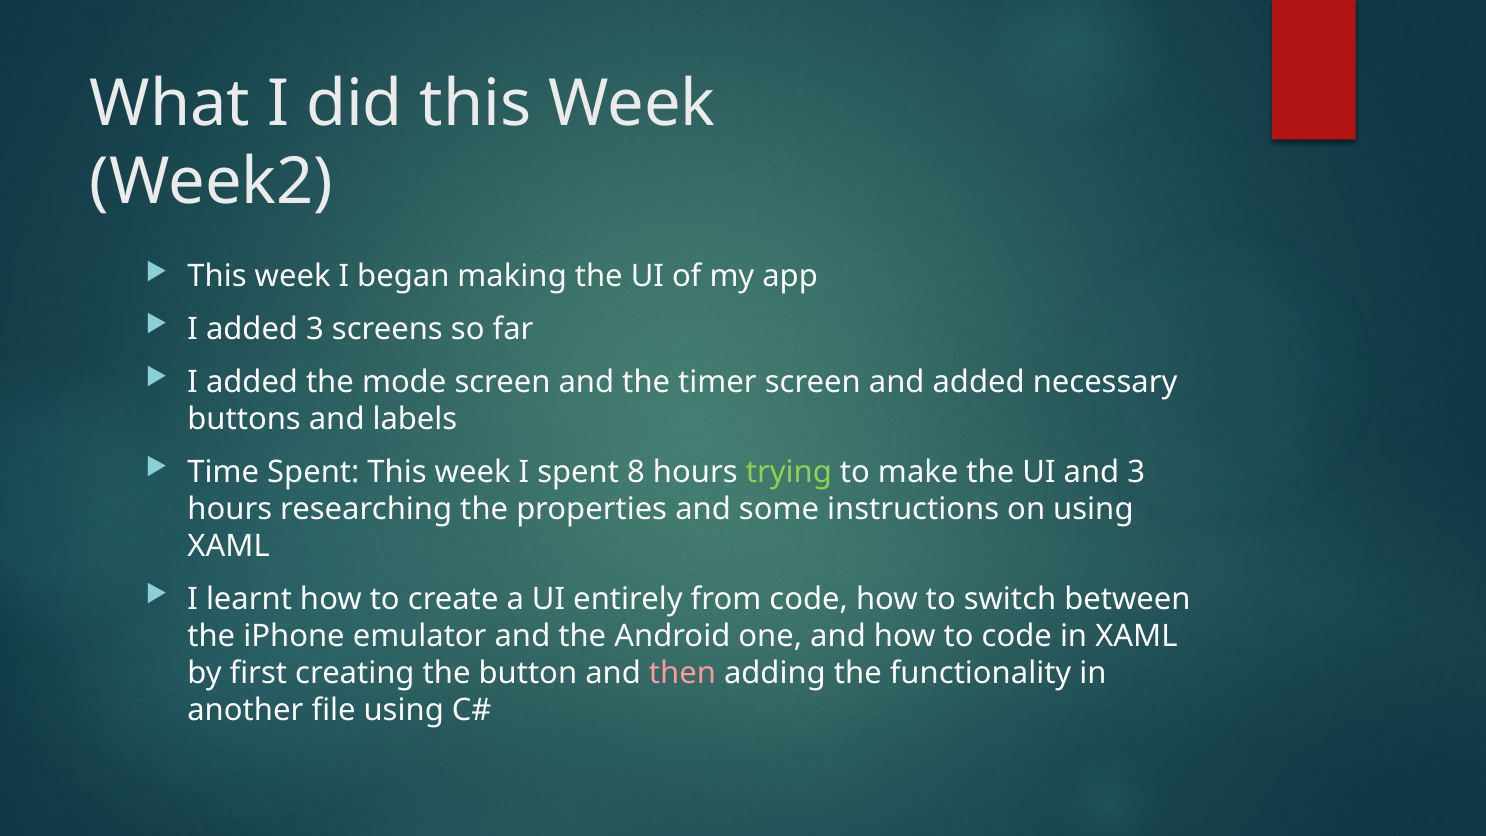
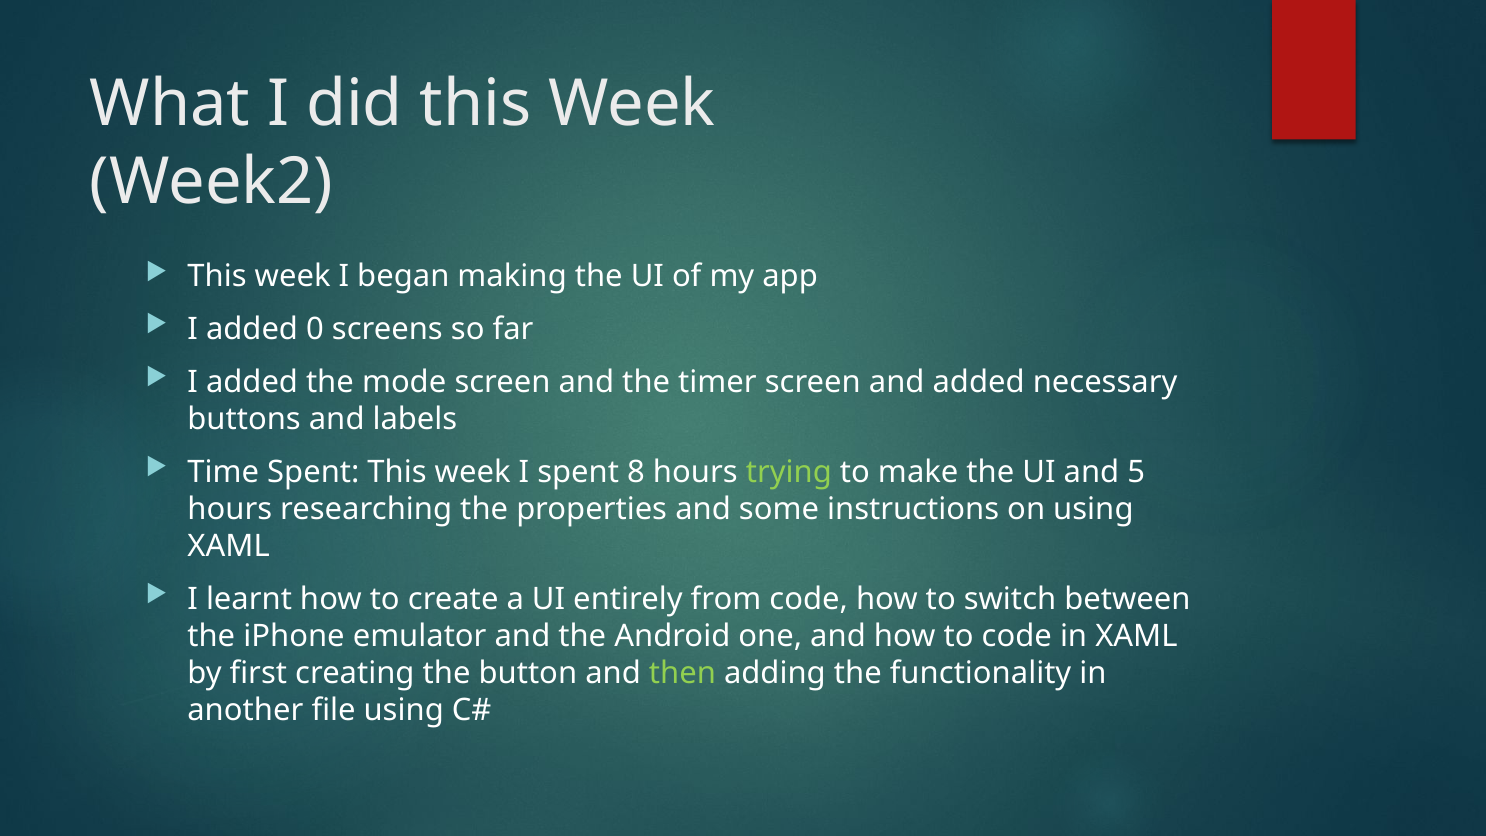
added 3: 3 -> 0 (315, 329)
and 3: 3 -> 5 (1136, 472)
then colour: pink -> light green (682, 673)
